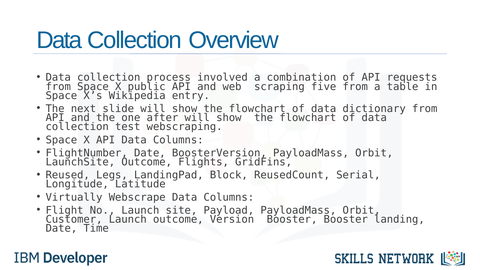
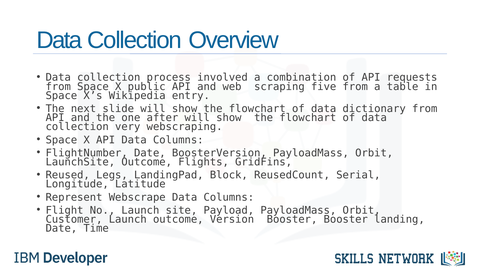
test: test -> very (128, 127)
Virtually: Virtually -> Represent (74, 197)
